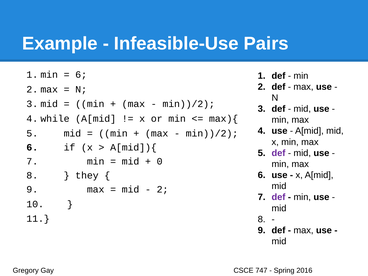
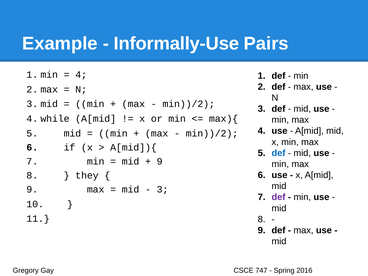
Infeasible-Use: Infeasible-Use -> Informally-Use (176, 44)
6: 6 -> 4 (81, 75)
def colour: purple -> blue (279, 153)
0: 0 -> 9 (160, 161)
2: 2 -> 3 (163, 189)
